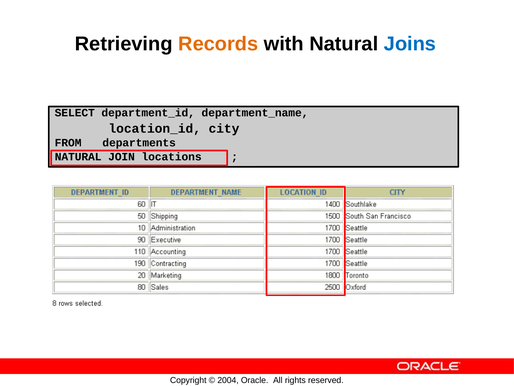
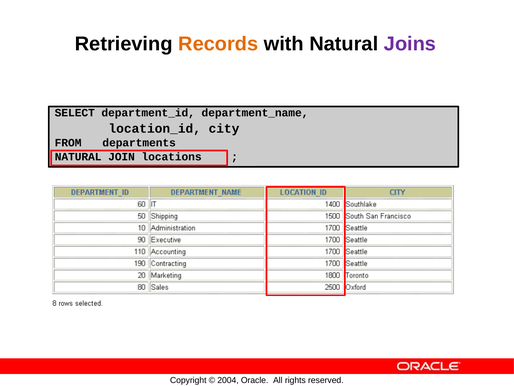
Joins colour: blue -> purple (410, 44)
